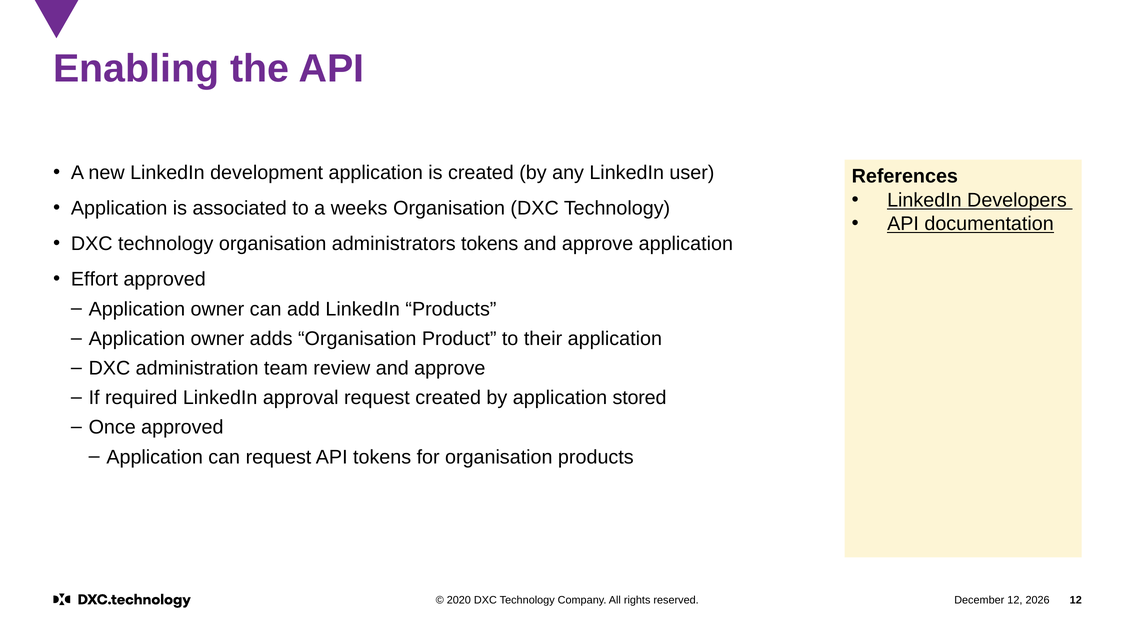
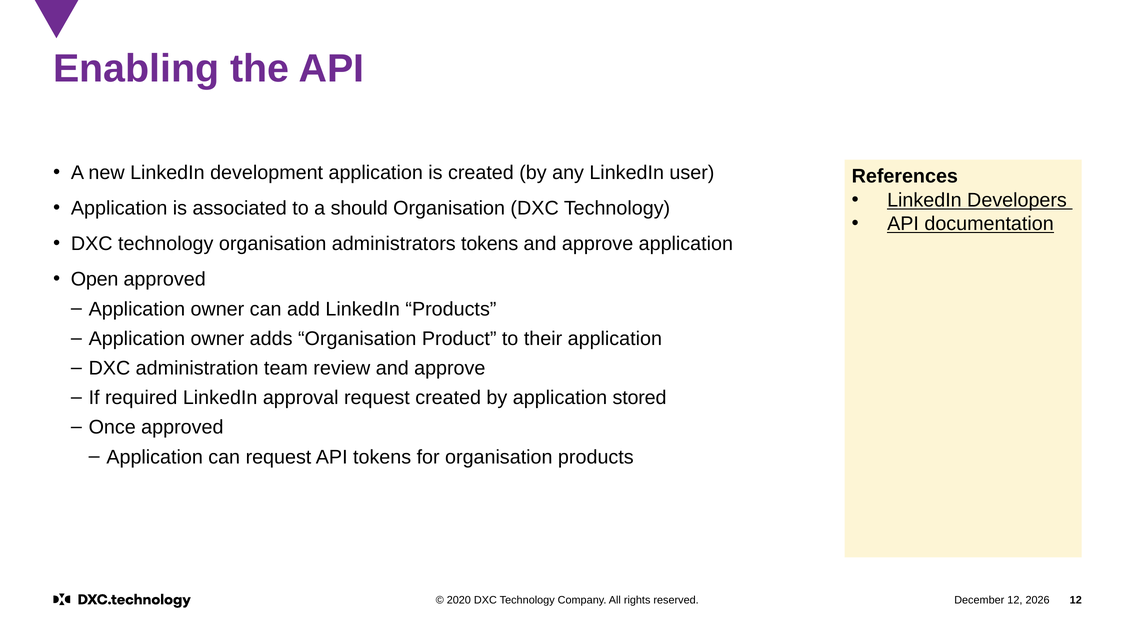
weeks: weeks -> should (359, 208)
Effort: Effort -> Open (95, 279)
